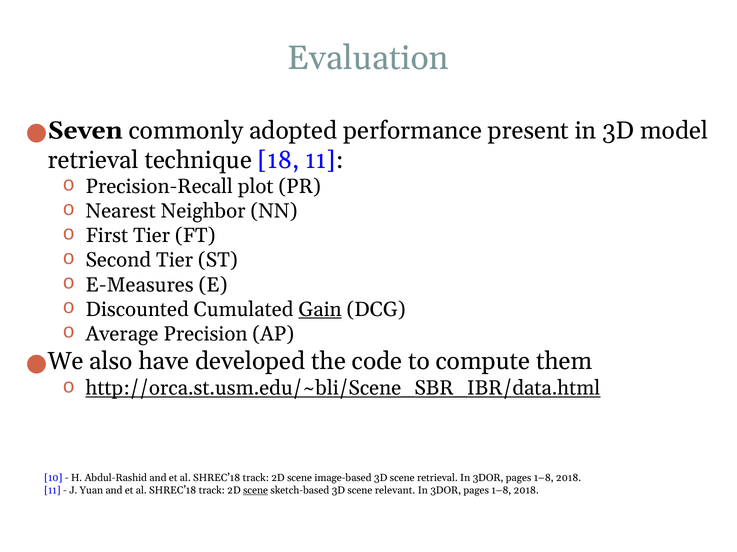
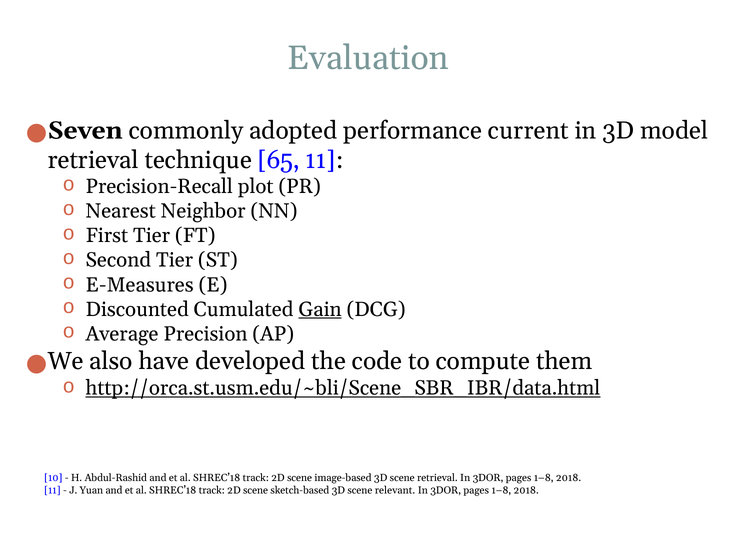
present: present -> current (528, 131)
18: 18 -> 65 (279, 160)
scene underline: present -> none (256, 491)
